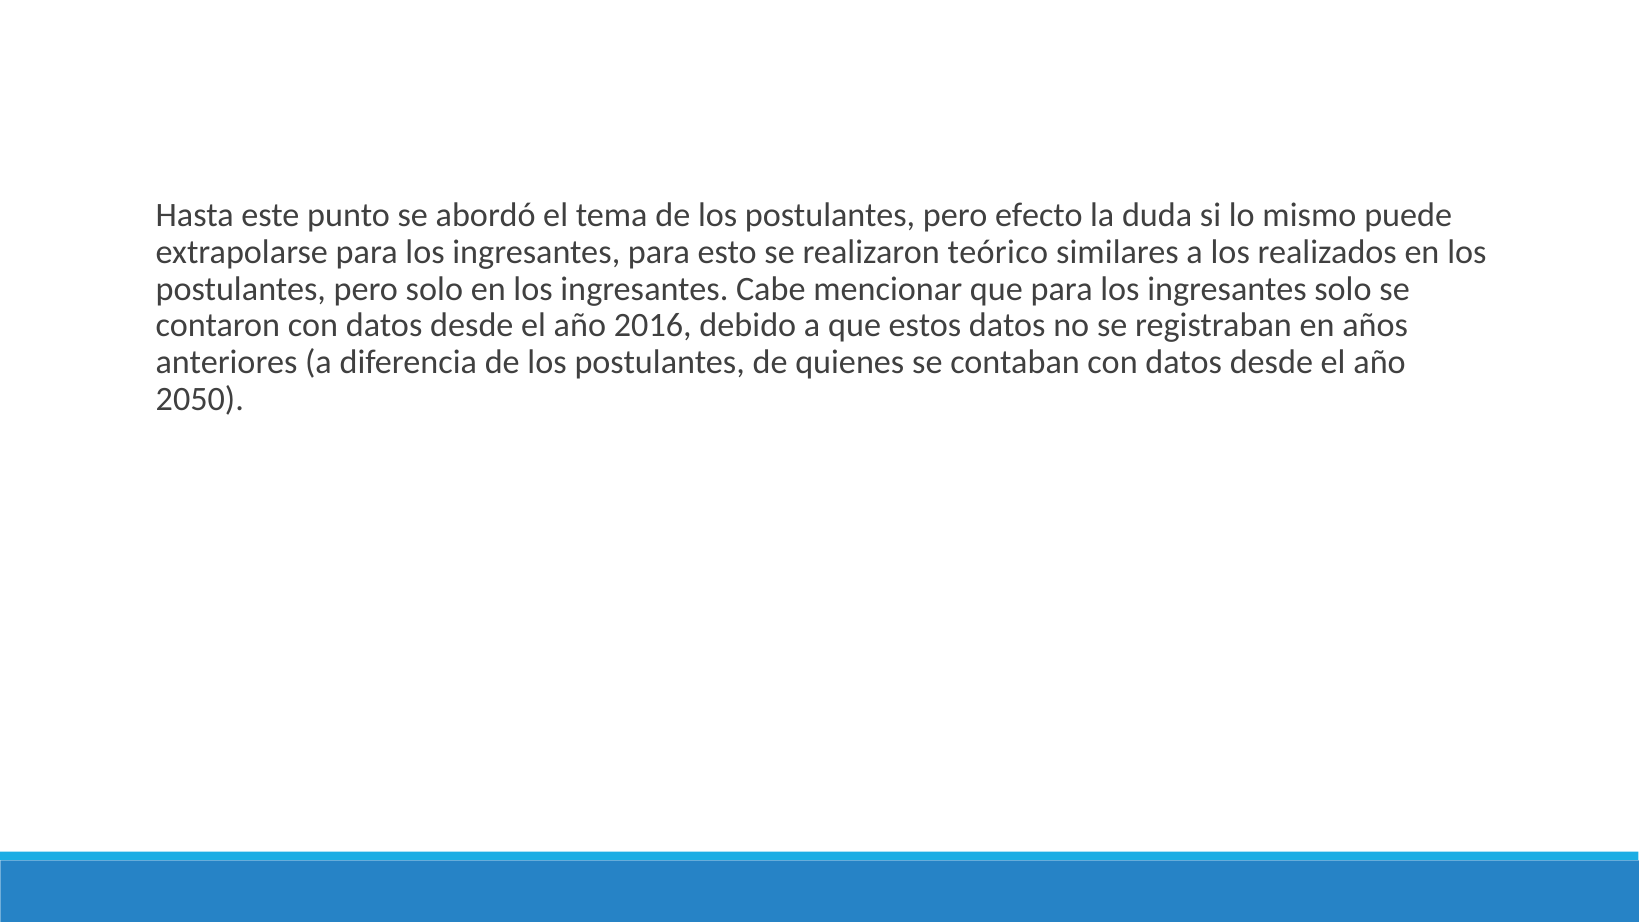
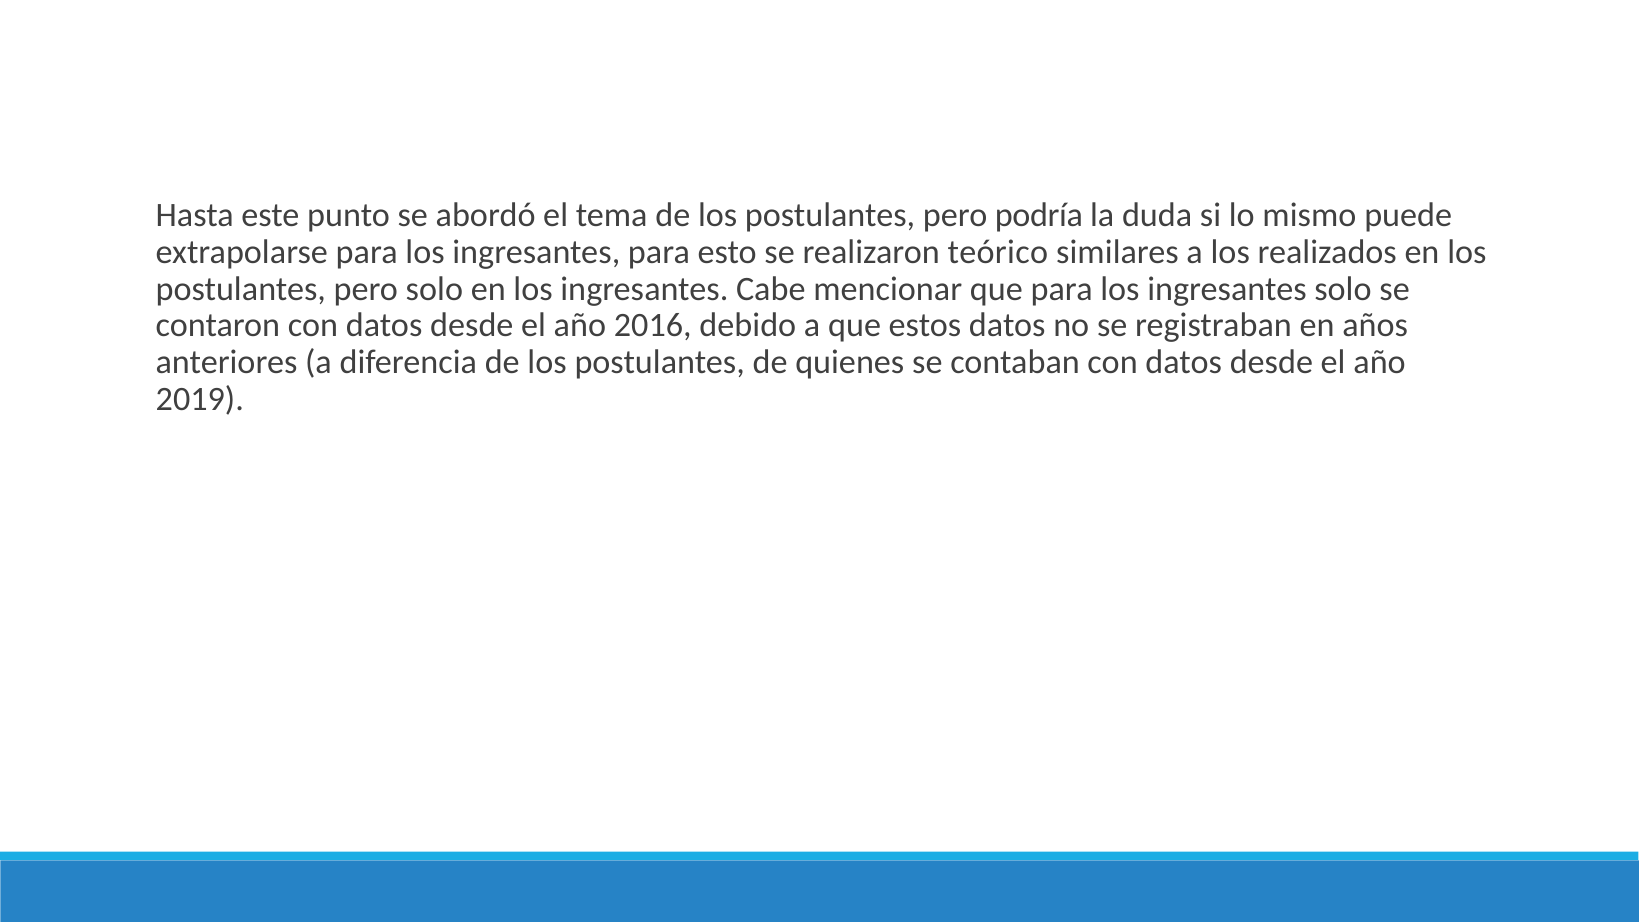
efecto: efecto -> podría (1039, 215)
2050: 2050 -> 2019 (200, 399)
